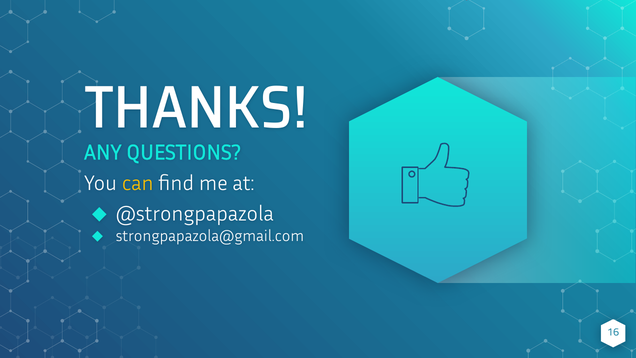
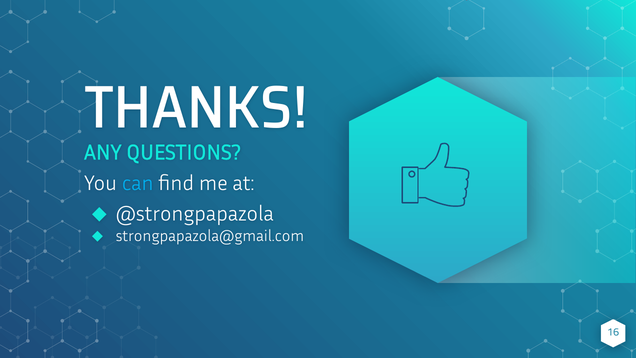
can colour: yellow -> light blue (138, 183)
